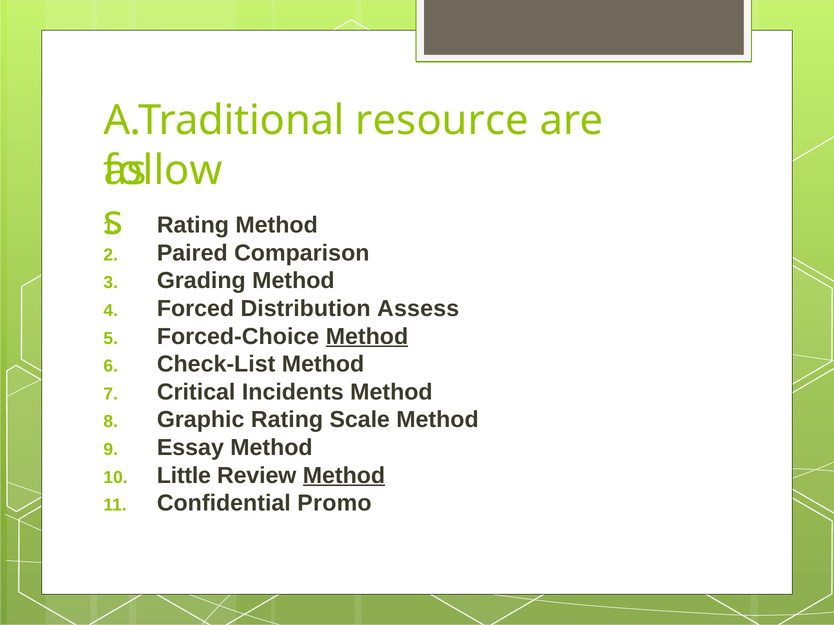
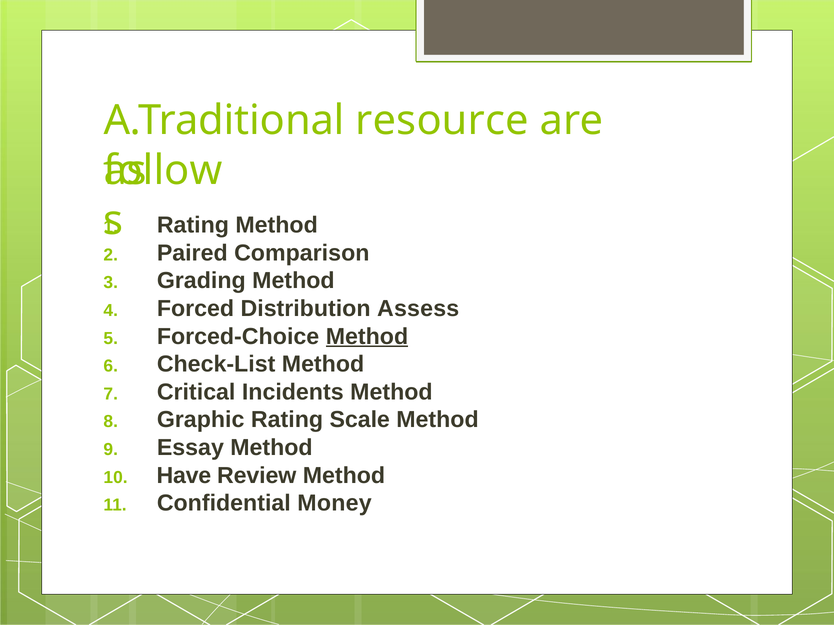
Little: Little -> Have (184, 476)
Method underline: present -> none (344, 476)
Promo: Promo -> Money (334, 504)
